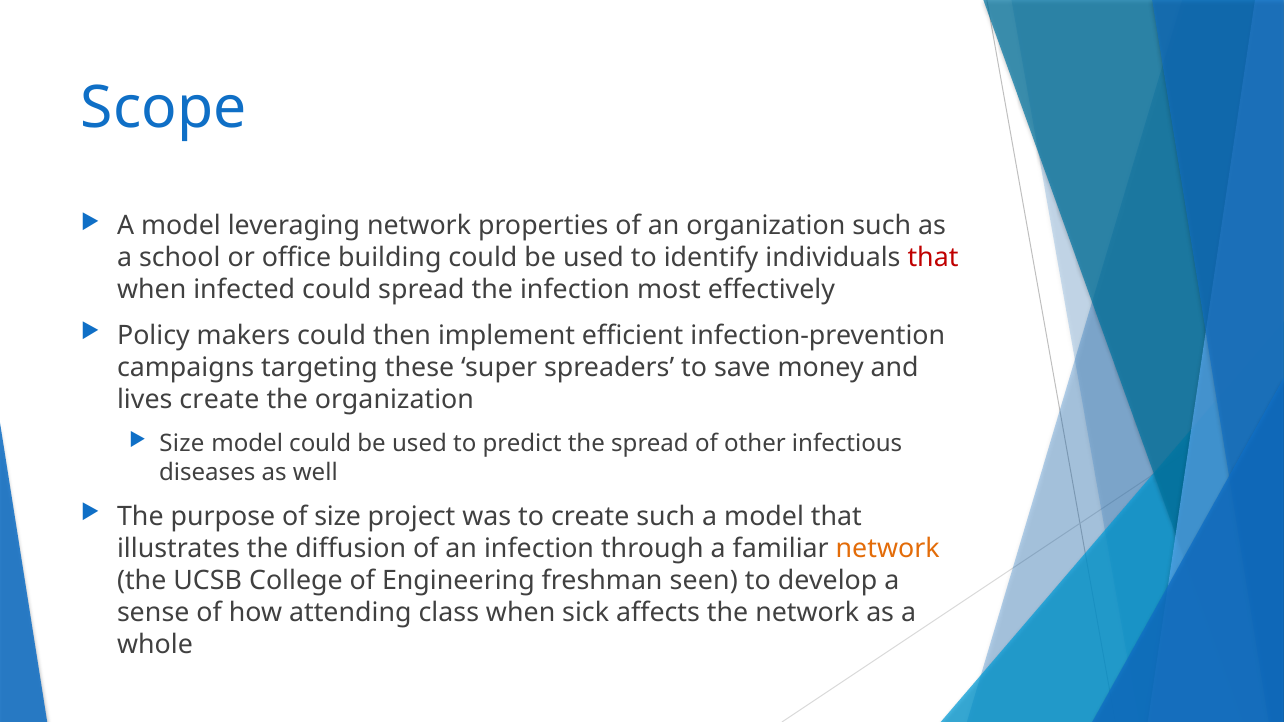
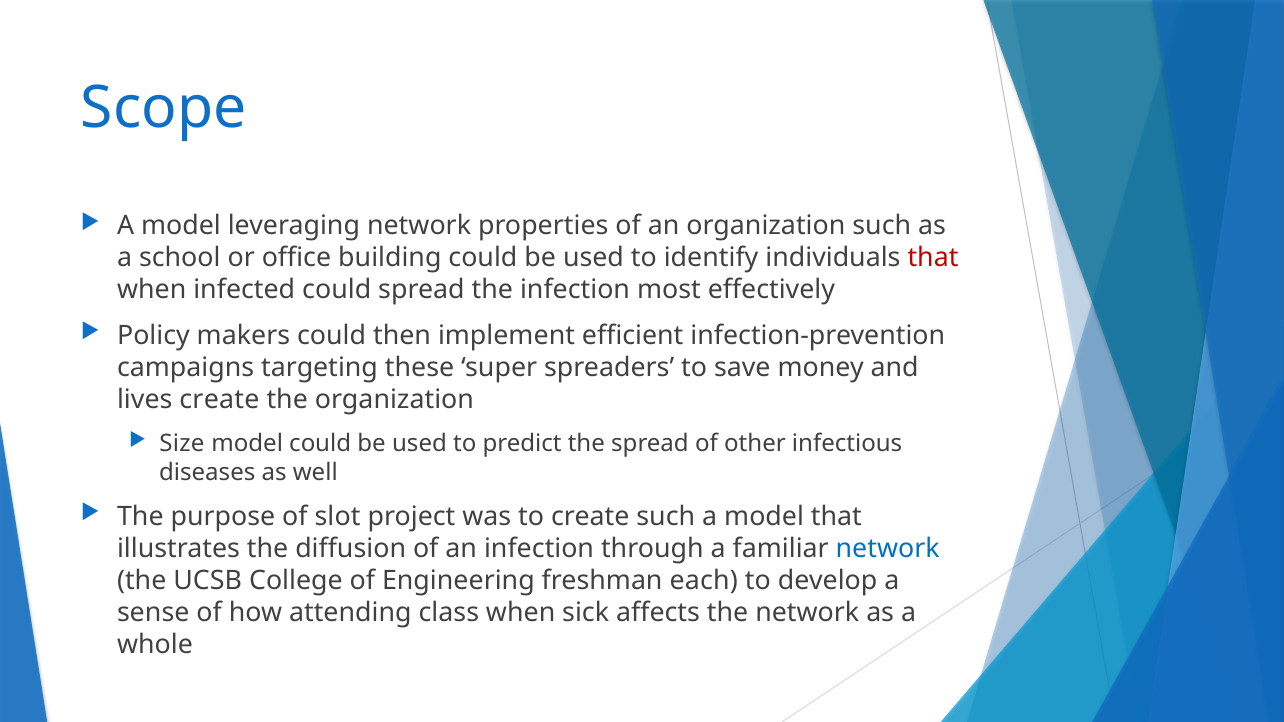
of size: size -> slot (338, 517)
network colour: orange -> blue (888, 549)
seen: seen -> each (704, 581)
